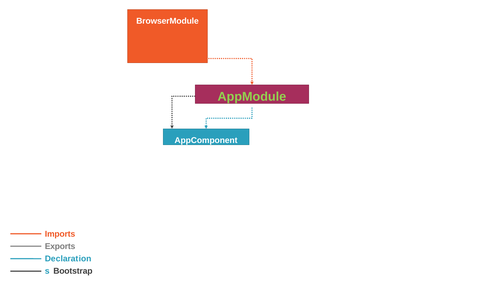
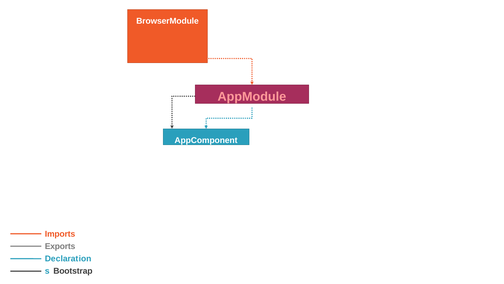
AppModule colour: light green -> pink (252, 97)
